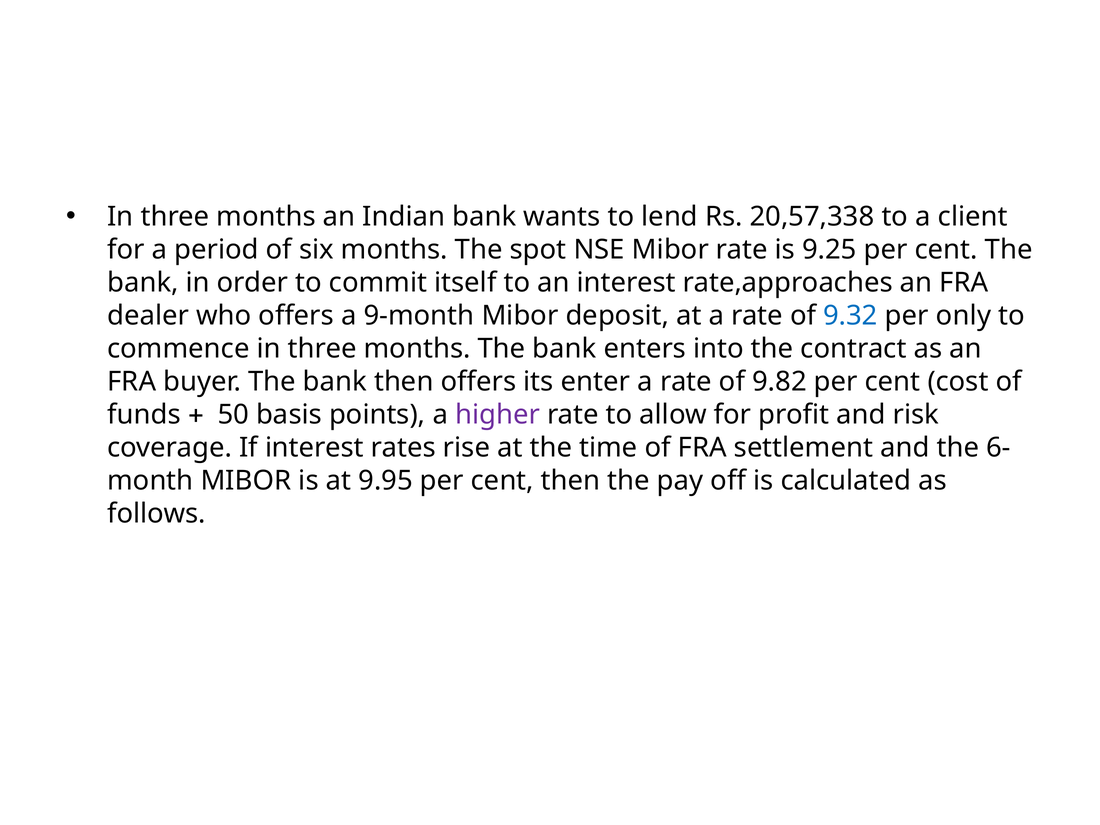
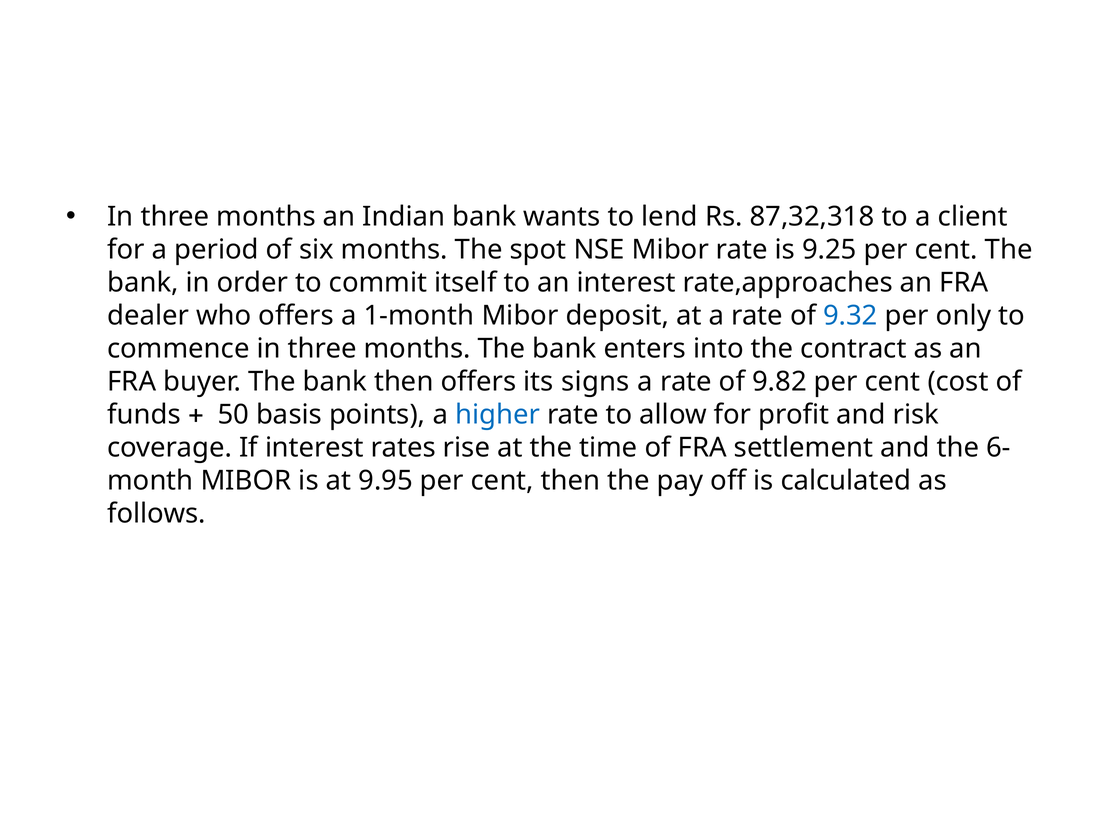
20,57,338: 20,57,338 -> 87,32,318 (812, 216)
9-month: 9-month -> 1-month (419, 315)
enter: enter -> signs (595, 381)
higher colour: purple -> blue (497, 414)
